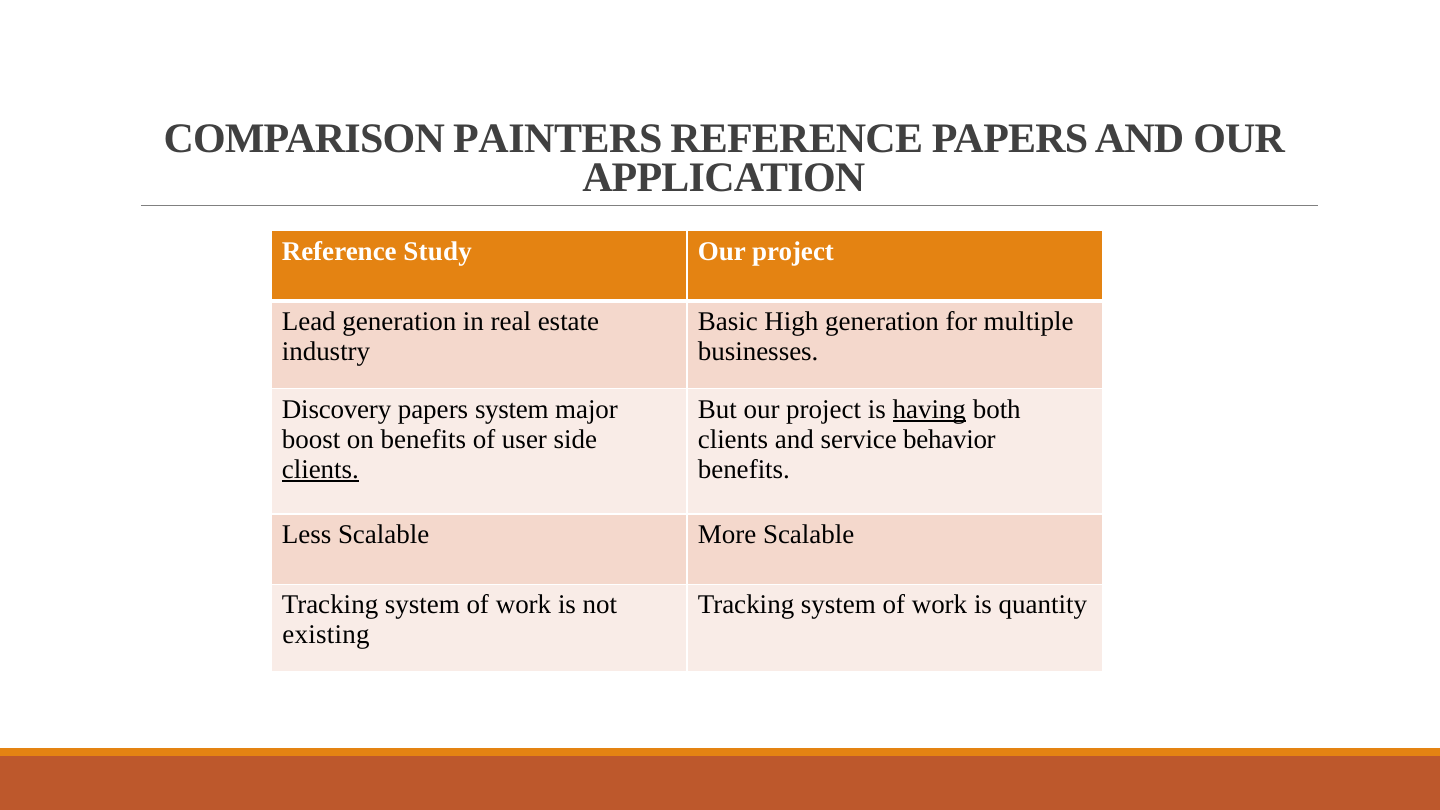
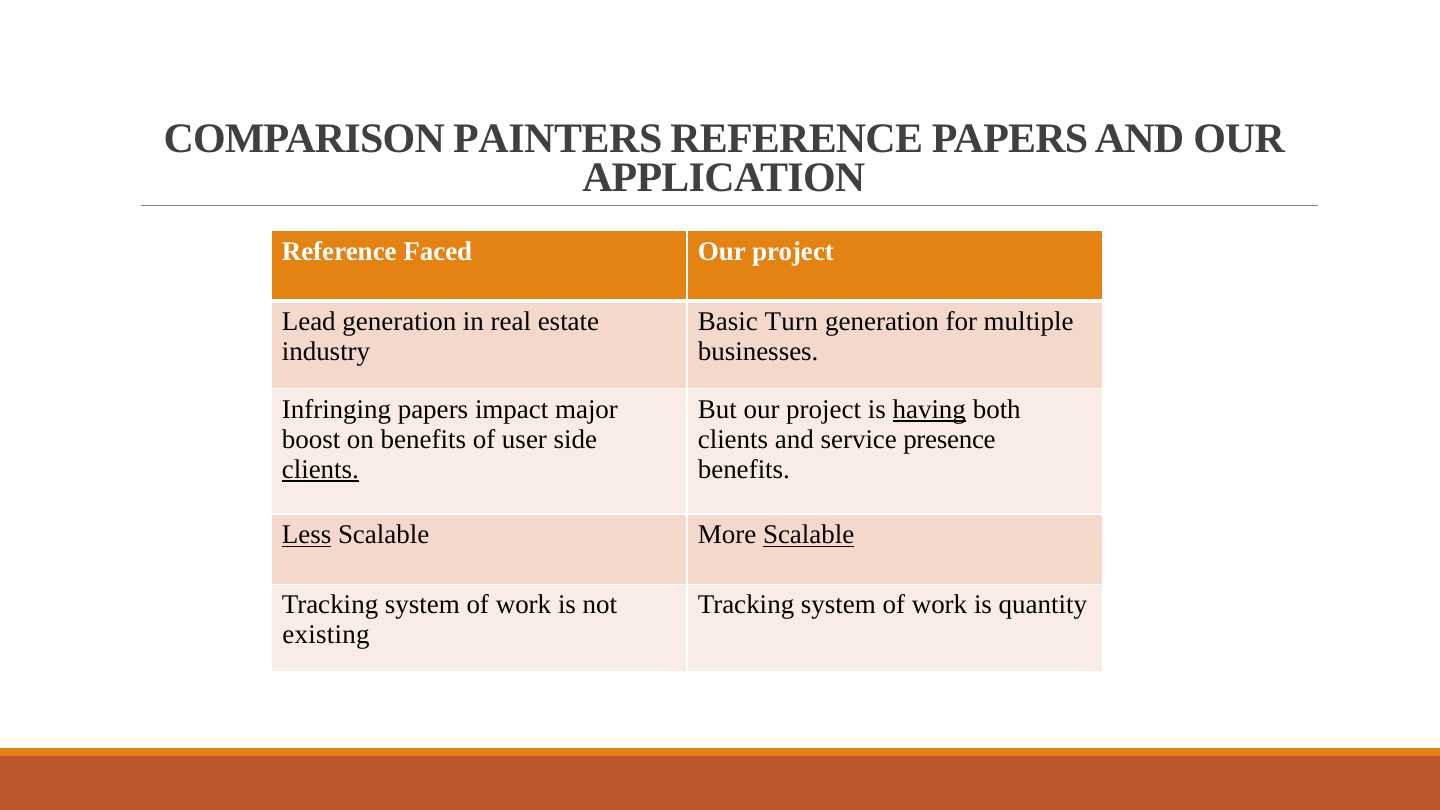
Study: Study -> Faced (438, 251)
High: High -> Turn (791, 322)
Discovery: Discovery -> Infringing (337, 409)
papers system: system -> impact (512, 409)
behavior: behavior -> presence (949, 439)
Less underline: none -> present (307, 535)
Scalable underline: none -> present (809, 535)
